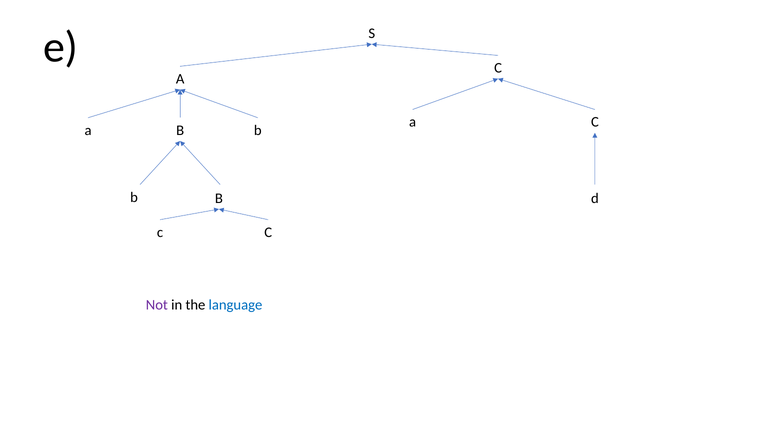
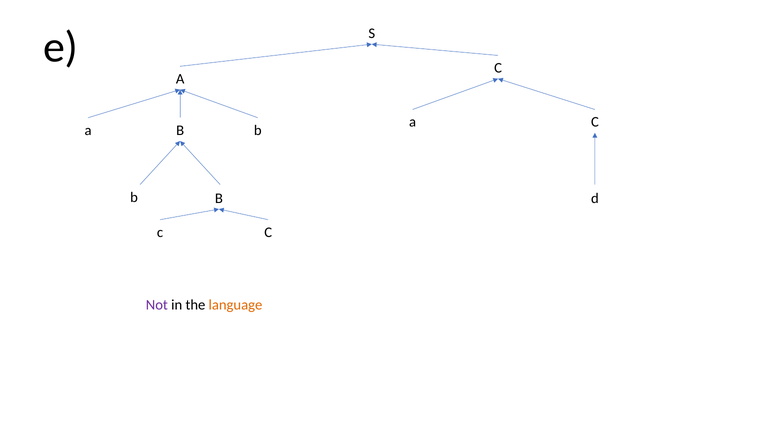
language colour: blue -> orange (235, 305)
